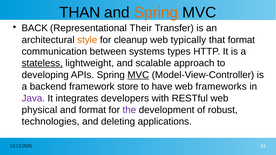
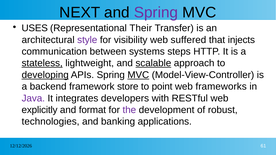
THAN: THAN -> NEXT (80, 13)
Spring colour: orange -> purple (156, 13)
BACK: BACK -> USES (35, 28)
style colour: orange -> purple (87, 40)
cleanup: cleanup -> visibility (131, 40)
typically: typically -> suffered (188, 40)
that format: format -> injects (241, 40)
types: types -> steps (179, 52)
scalable underline: none -> present (153, 63)
developing underline: none -> present (45, 75)
have: have -> point (162, 87)
physical: physical -> explicitly (40, 110)
deleting: deleting -> banking (118, 122)
